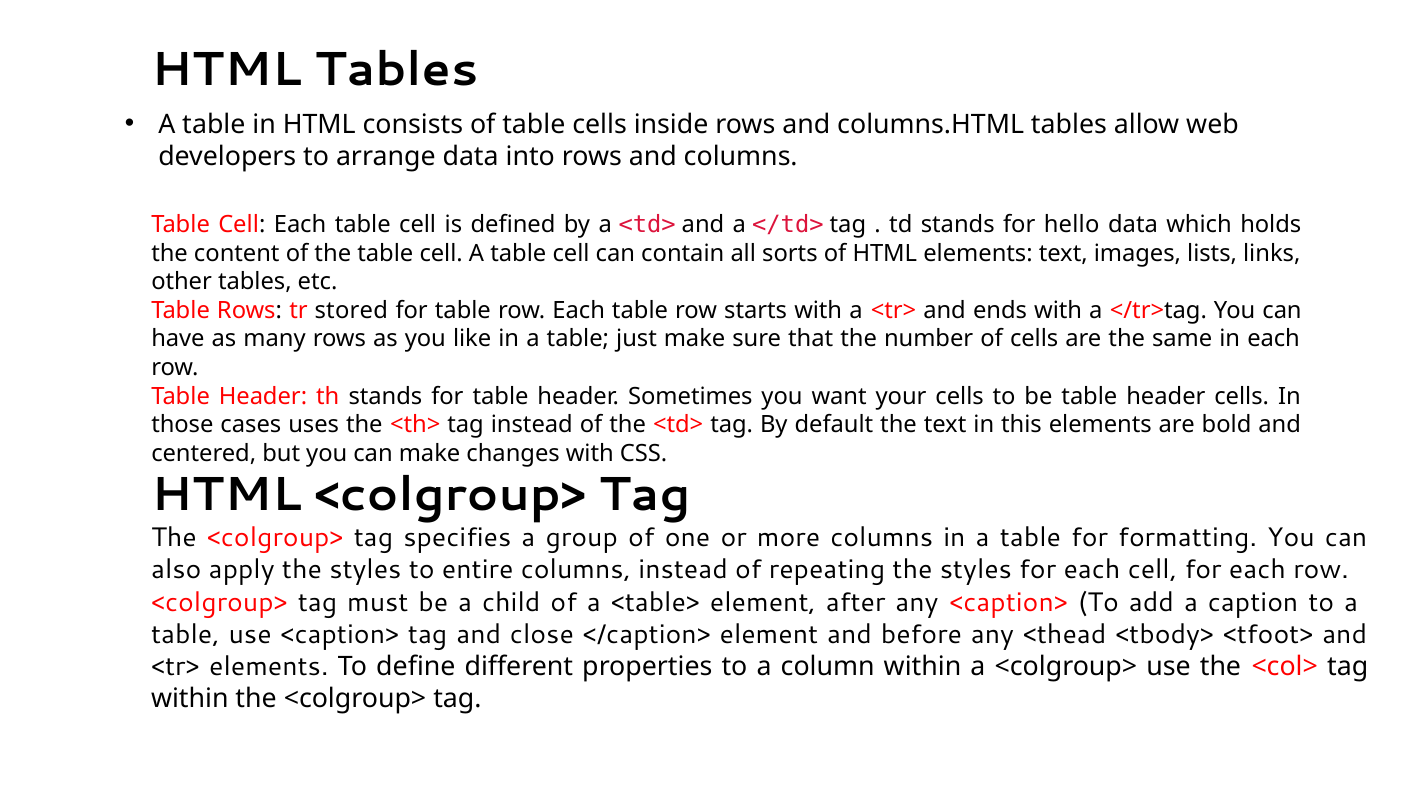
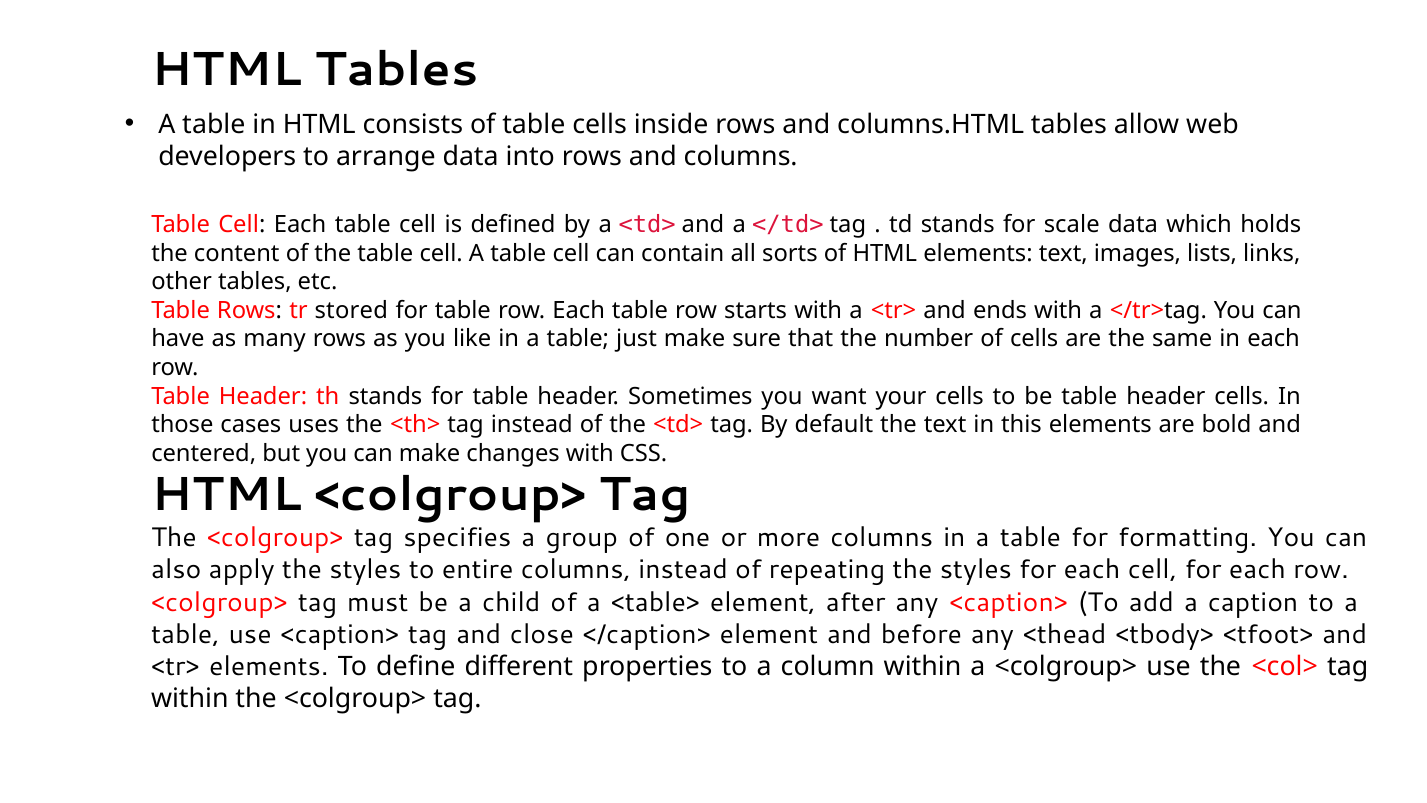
hello: hello -> scale (1072, 225)
